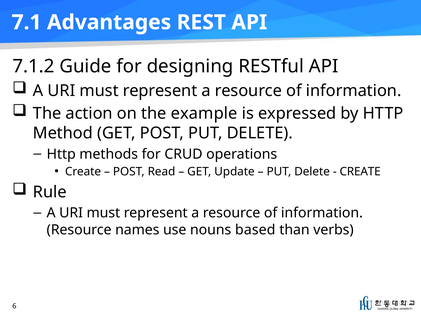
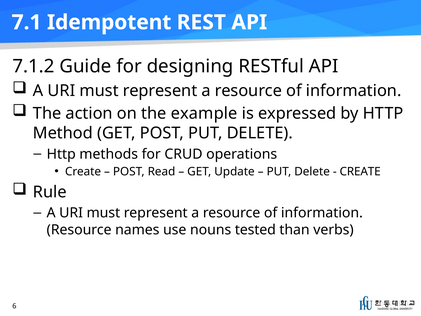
Advantages: Advantages -> Idempotent (109, 22)
based: based -> tested (255, 230)
